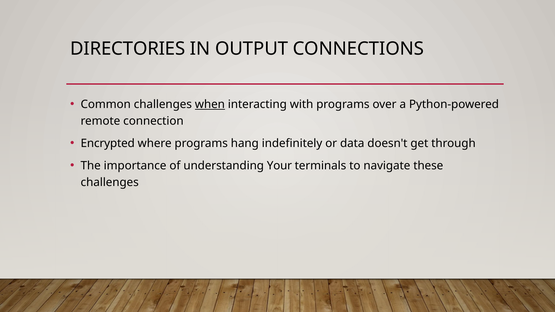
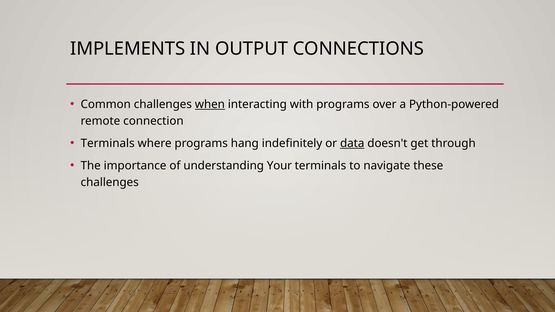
DIRECTORIES: DIRECTORIES -> IMPLEMENTS (128, 49)
Encrypted: Encrypted -> Terminals (108, 143)
data underline: none -> present (352, 143)
